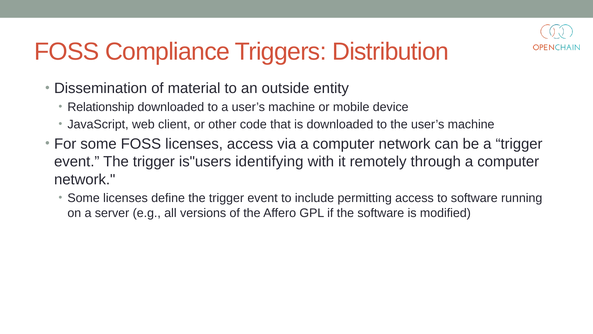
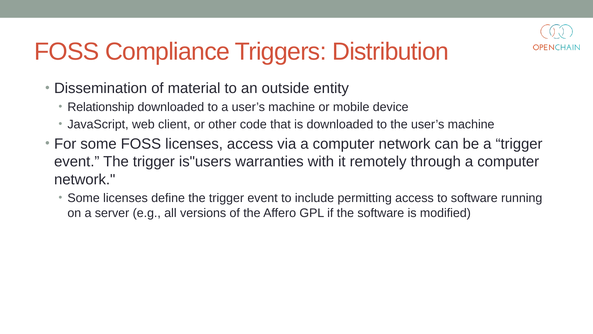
identifying: identifying -> warranties (269, 161)
